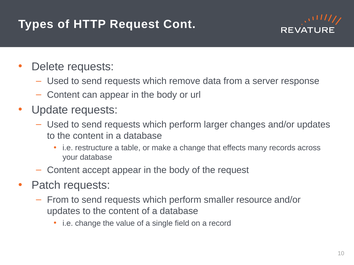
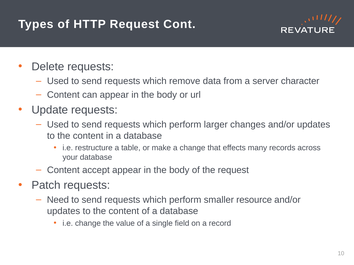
response: response -> character (300, 81)
From: From -> Need (58, 200)
